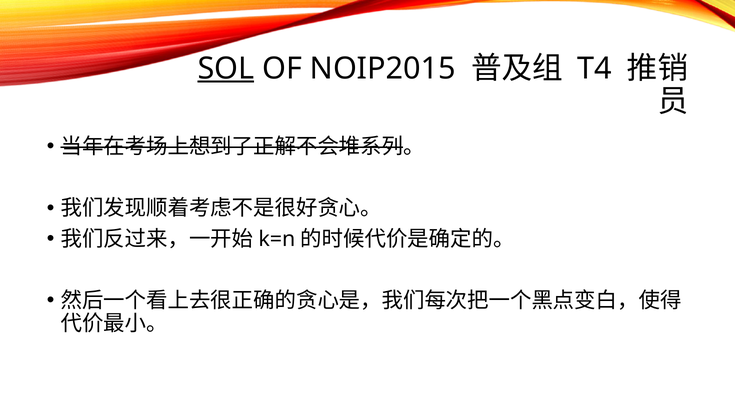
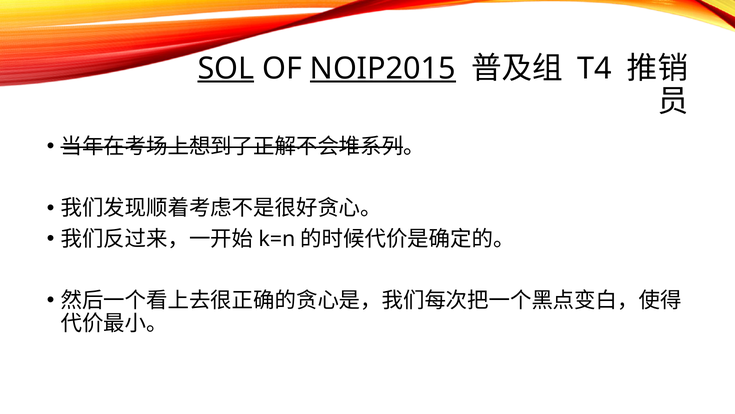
NOIP2015 underline: none -> present (383, 68)
